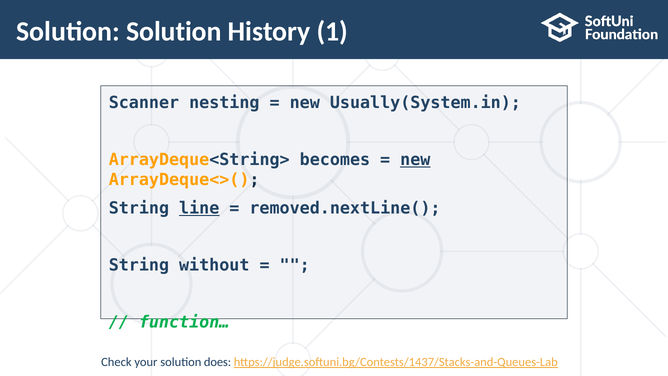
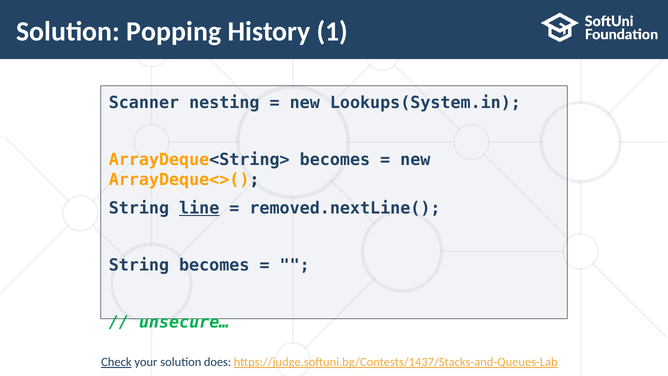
Solution Solution: Solution -> Popping (174, 32)
Usually(System.in: Usually(System.in -> Lookups(System.in (425, 103)
new underline: present -> none (415, 160)
String without: without -> becomes (214, 265)
function…: function… -> unsecure… (184, 322)
Check underline: none -> present (116, 362)
